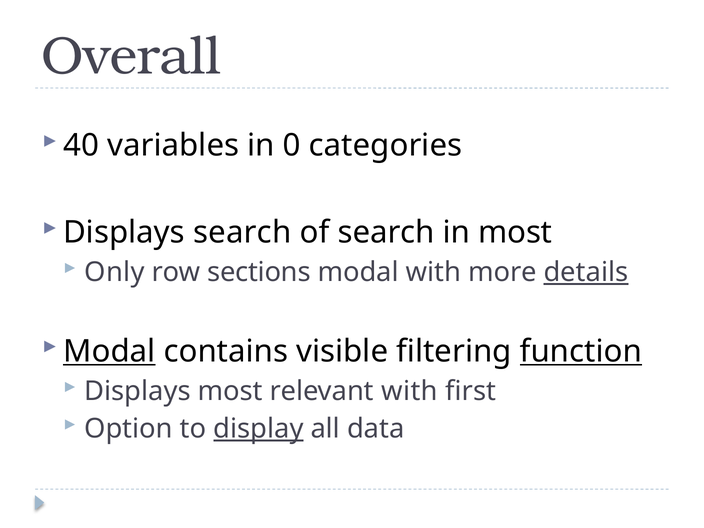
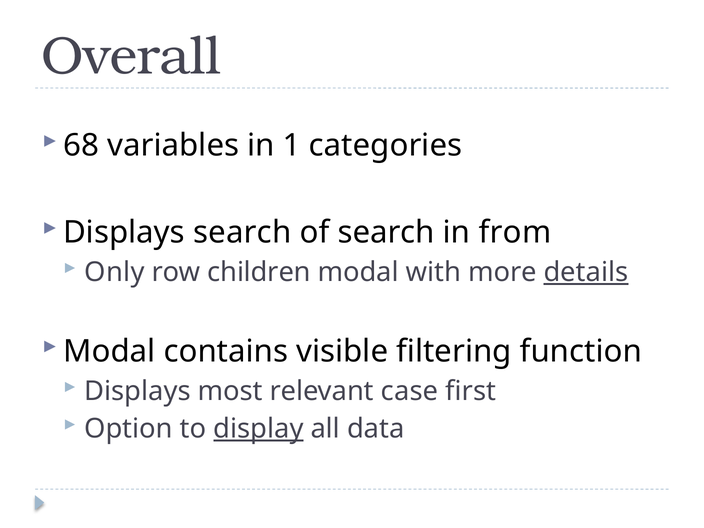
40: 40 -> 68 (81, 146)
0: 0 -> 1 (292, 146)
in most: most -> from (515, 233)
sections: sections -> children (259, 272)
Modal underline: present -> none (109, 351)
function underline: present -> none (581, 351)
relevant with: with -> case (410, 391)
